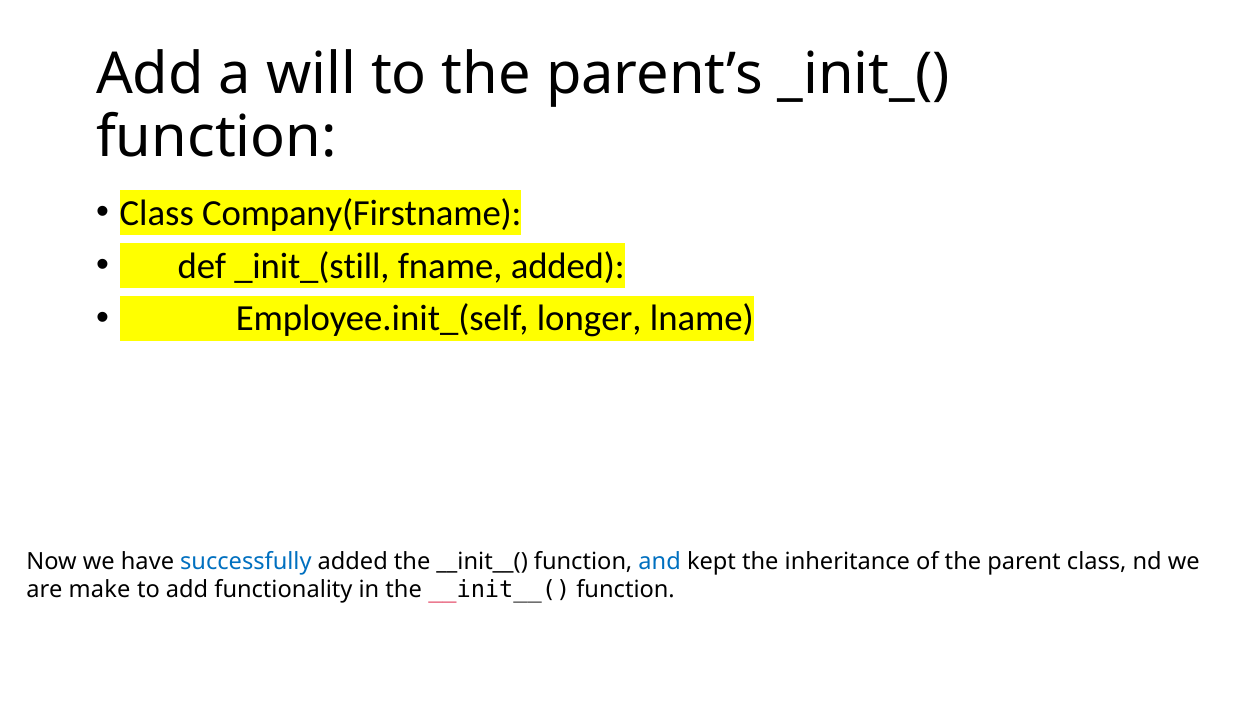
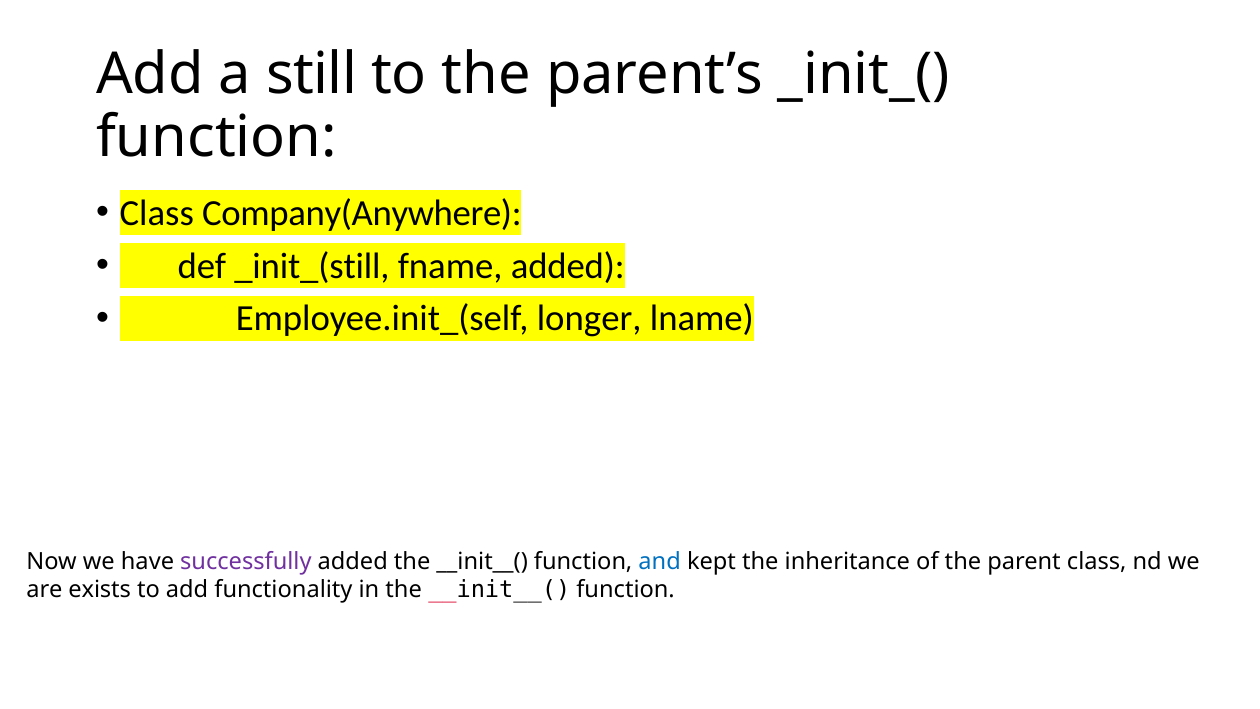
will: will -> still (312, 75)
Company(Firstname: Company(Firstname -> Company(Anywhere (362, 213)
successfully colour: blue -> purple (246, 561)
make: make -> exists (100, 590)
